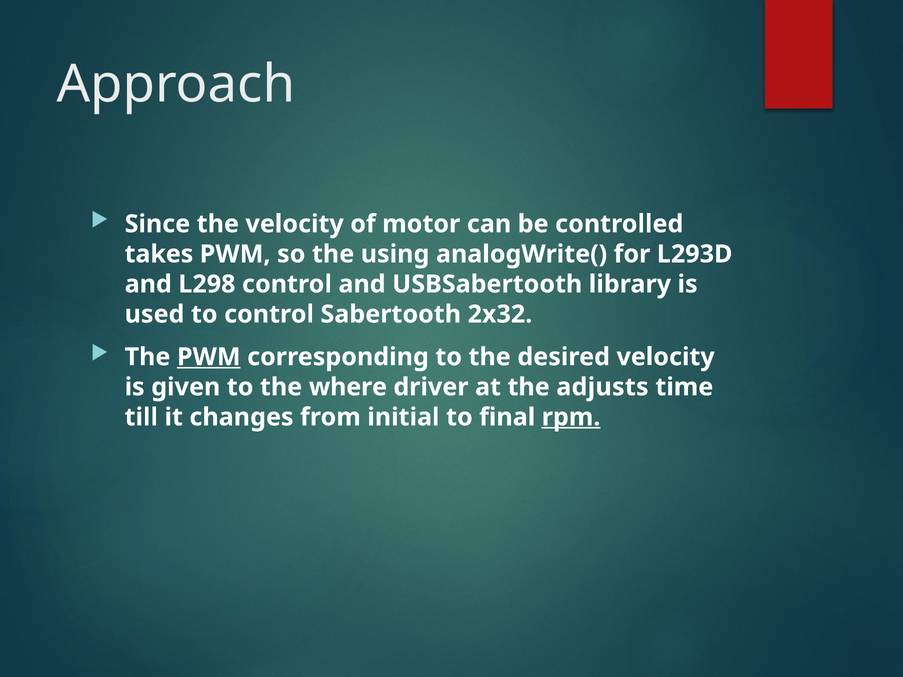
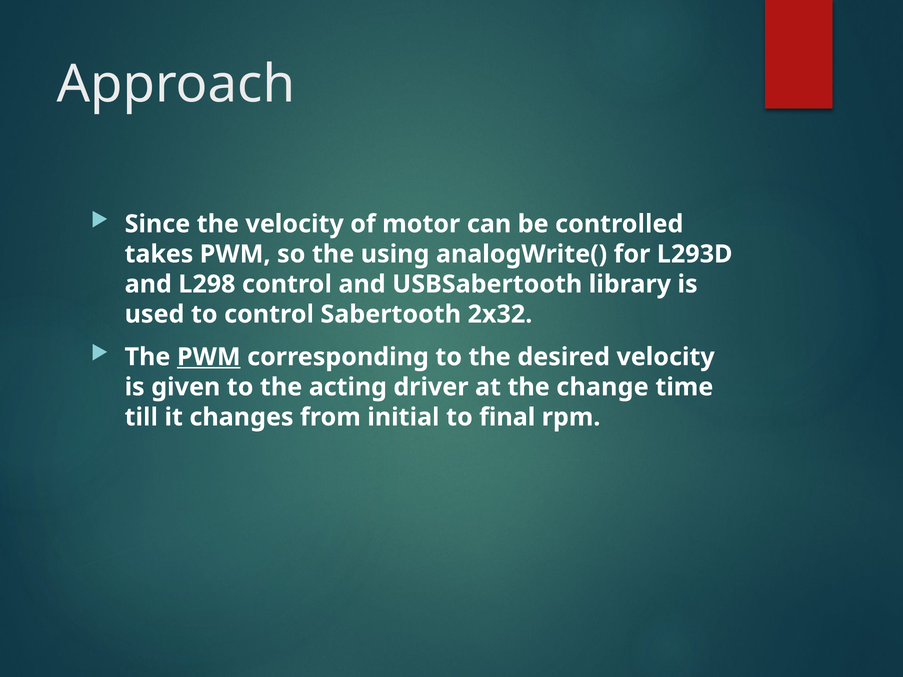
where: where -> acting (348, 387)
adjusts: adjusts -> change (602, 387)
rpm underline: present -> none (571, 417)
